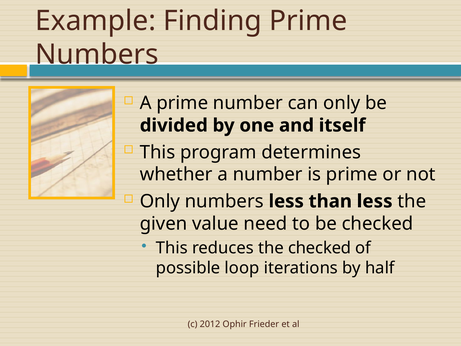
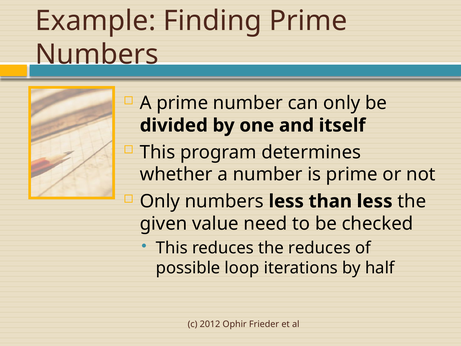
the checked: checked -> reduces (320, 248)
